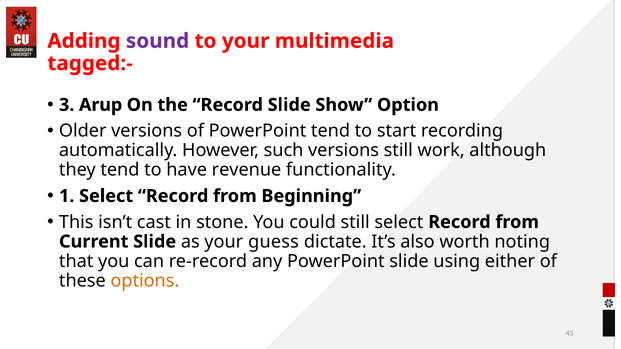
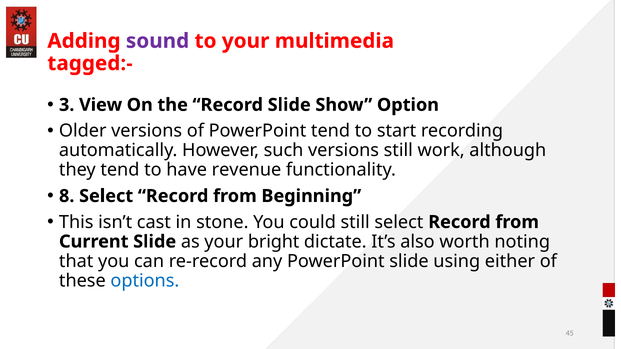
Arup: Arup -> View (101, 105)
1: 1 -> 8 (67, 196)
guess: guess -> bright (274, 242)
options colour: orange -> blue (145, 281)
